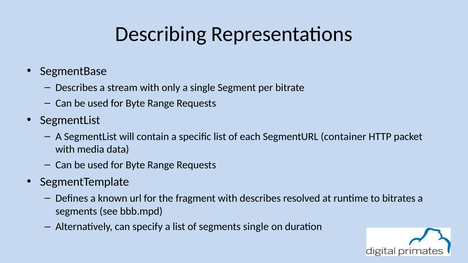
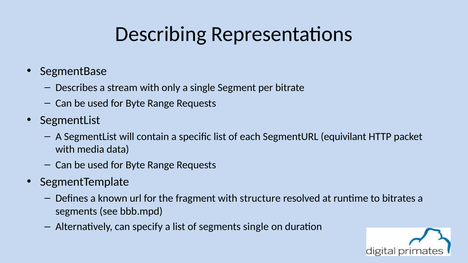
container: container -> equivilant (344, 137)
with describes: describes -> structure (260, 198)
